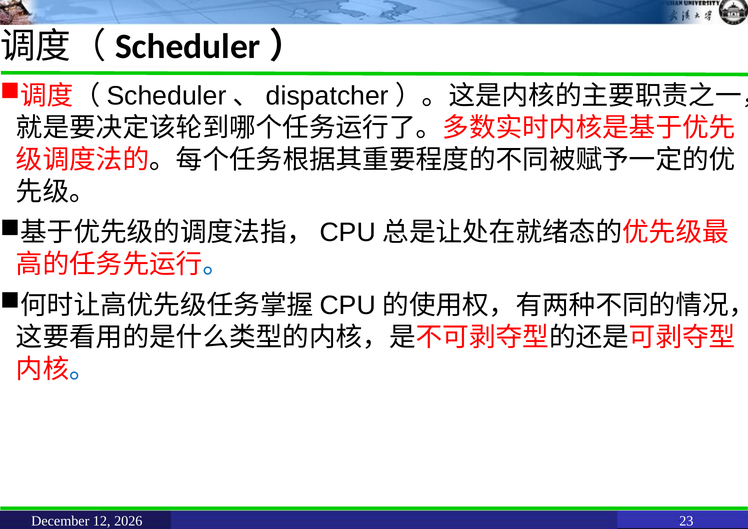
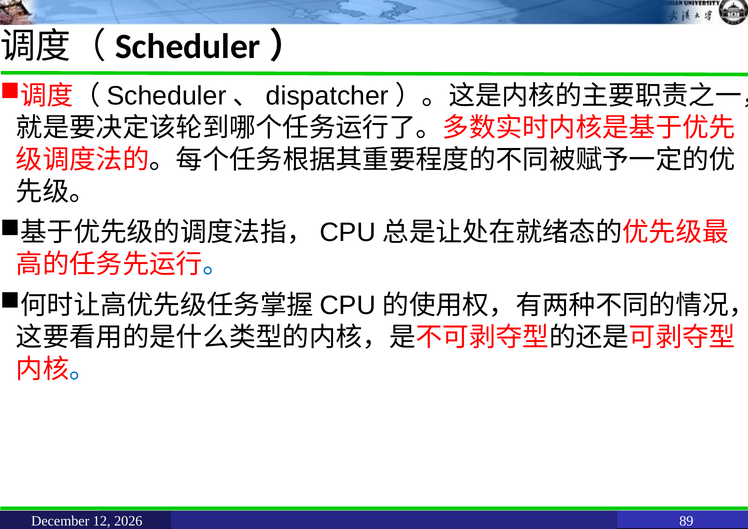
23: 23 -> 89 (686, 522)
